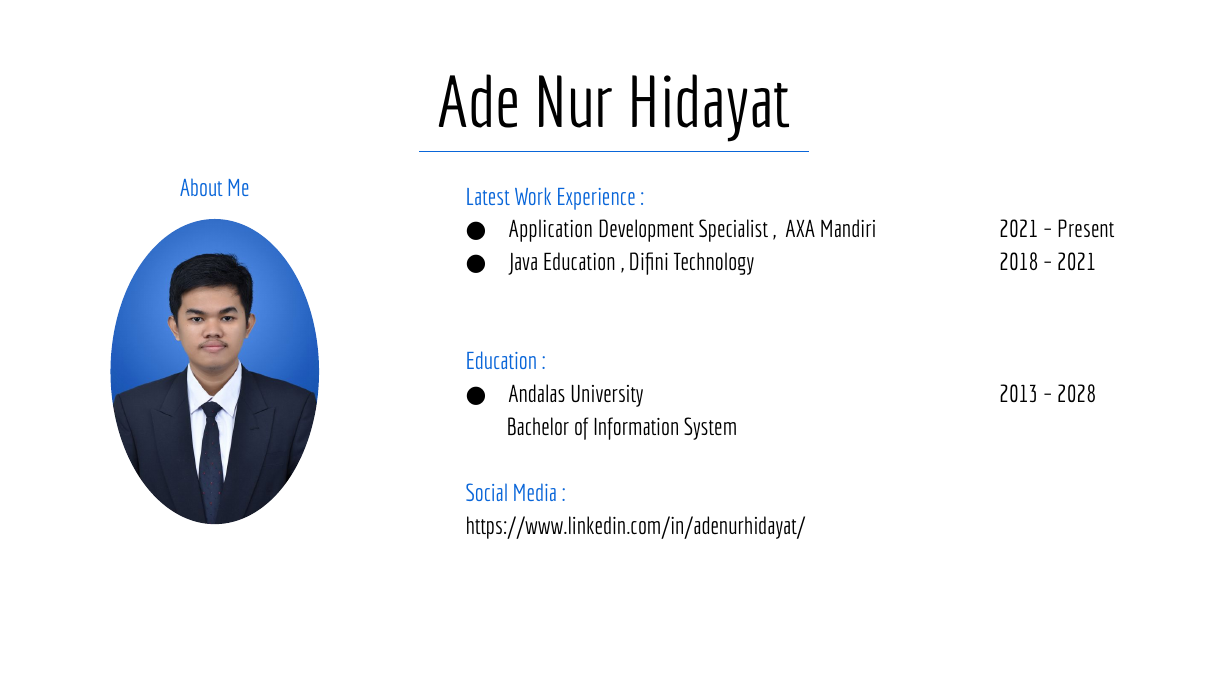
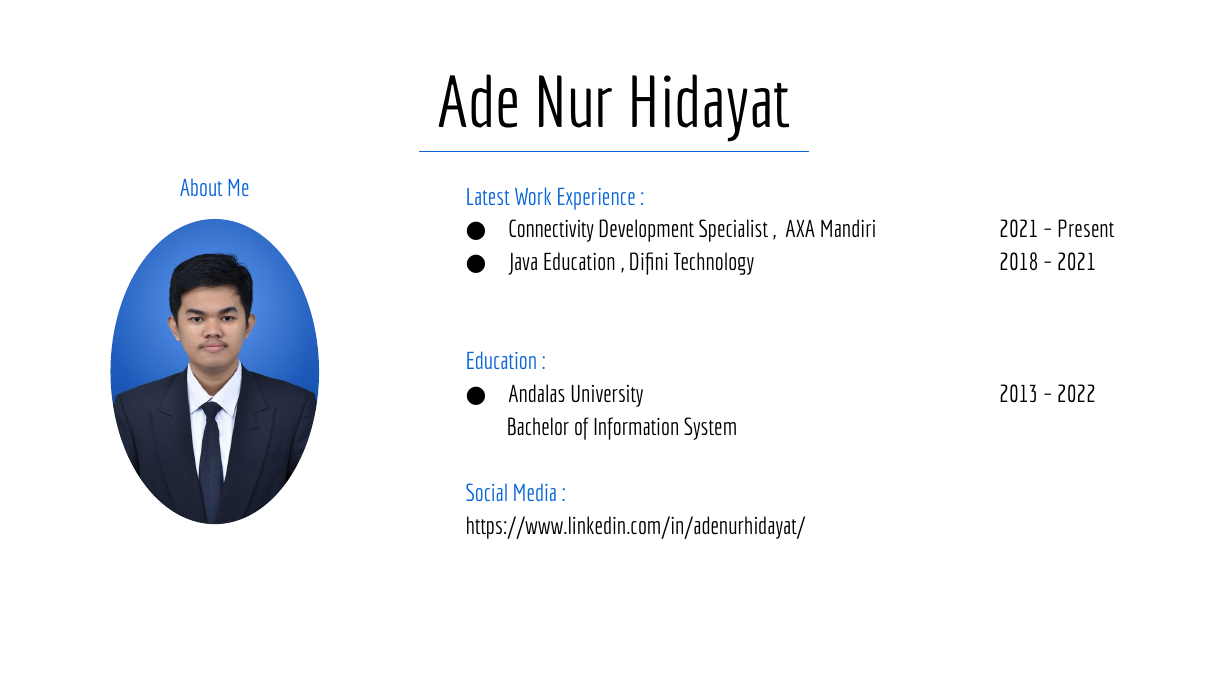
Application: Application -> Connectivity (551, 230)
2028: 2028 -> 2022 (1077, 395)
